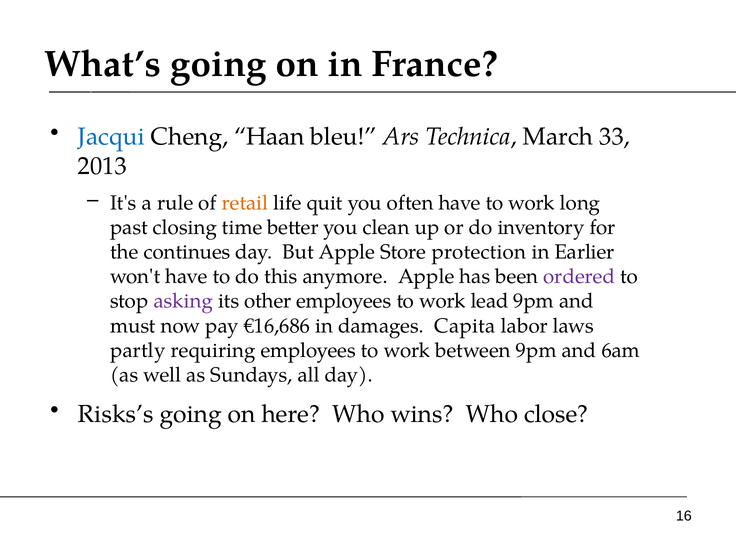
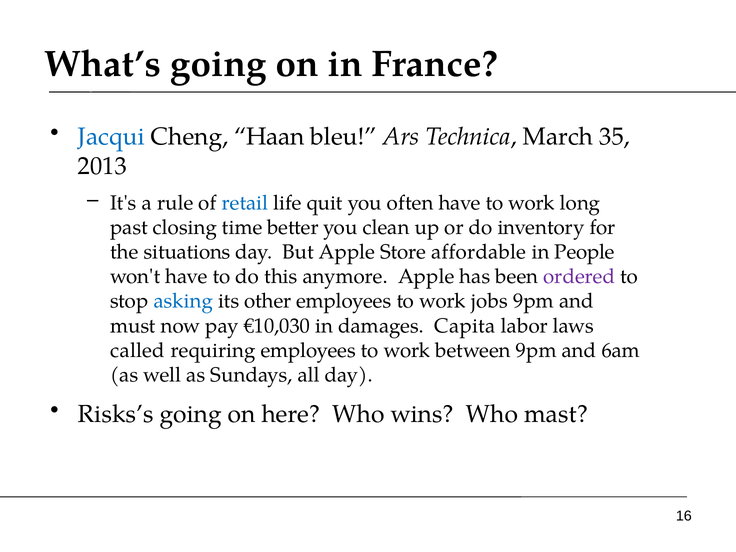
33: 33 -> 35 (615, 137)
retail colour: orange -> blue (245, 203)
continues: continues -> situations (187, 252)
protection: protection -> affordable (479, 252)
Earlier: Earlier -> People (585, 252)
asking colour: purple -> blue (183, 301)
lead: lead -> jobs (489, 301)
€16,686: €16,686 -> €10,030 (277, 326)
partly: partly -> called (138, 350)
close: close -> mast (556, 414)
